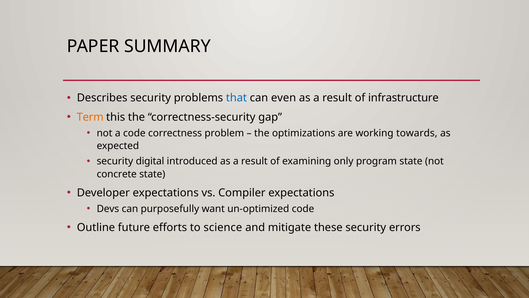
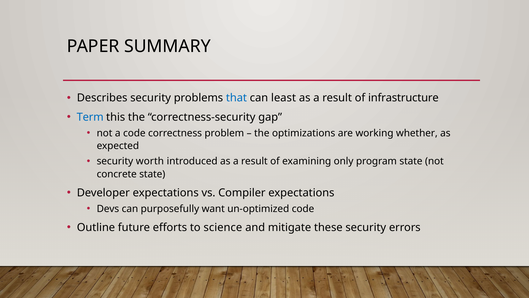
even: even -> least (284, 98)
Term colour: orange -> blue (90, 117)
towards: towards -> whether (417, 133)
digital: digital -> worth (150, 161)
